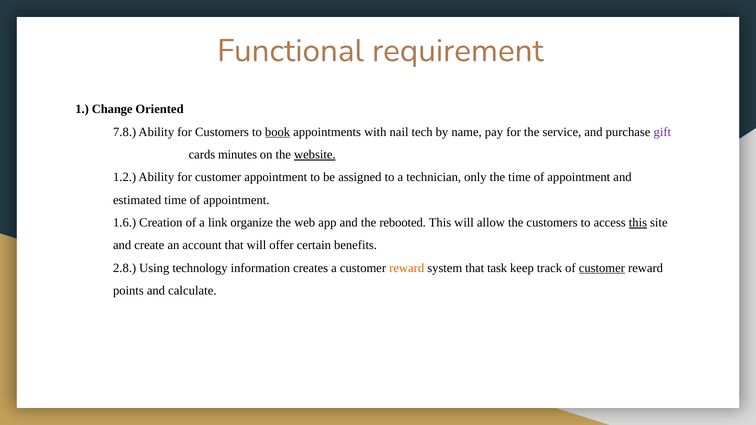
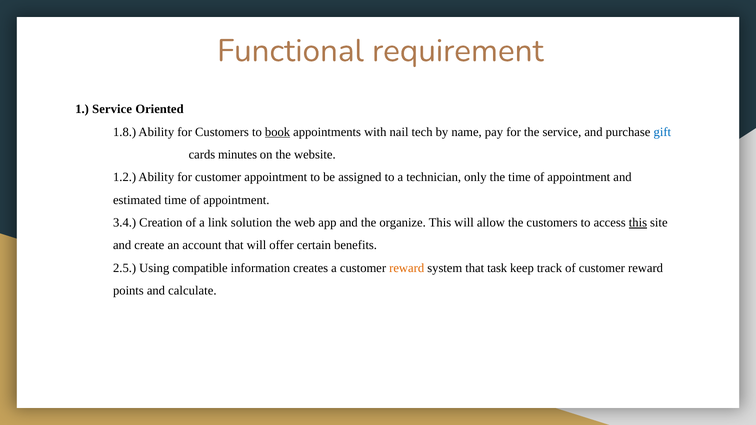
1 Change: Change -> Service (112, 109)
7.8: 7.8 -> 1.8 (125, 132)
gift colour: purple -> blue (662, 132)
website underline: present -> none (315, 155)
1.6: 1.6 -> 3.4 (125, 223)
organize: organize -> solution (252, 223)
rebooted: rebooted -> organize (403, 223)
2.8: 2.8 -> 2.5 (125, 268)
technology: technology -> compatible (200, 268)
customer underline: present -> none (602, 268)
